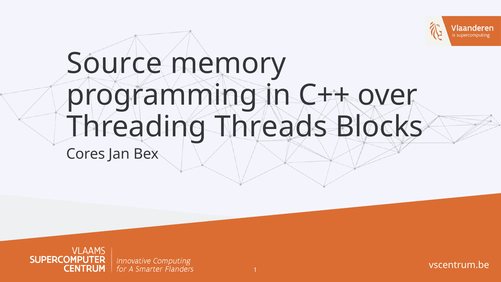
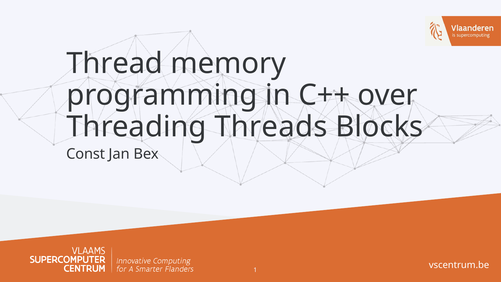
Source: Source -> Thread (115, 64)
Cores: Cores -> Const (86, 154)
